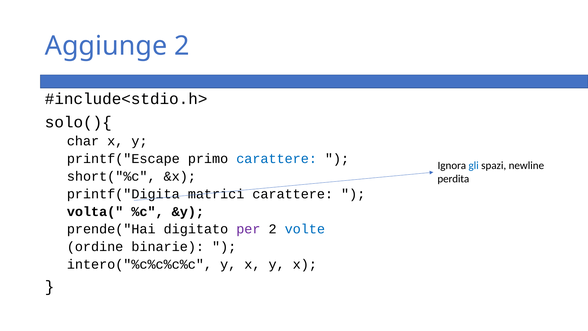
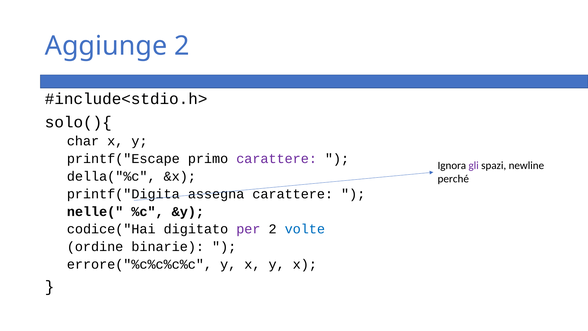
carattere colour: blue -> purple (277, 159)
gli colour: blue -> purple (474, 165)
short("%c: short("%c -> della("%c (111, 176)
perdita: perdita -> perché (453, 179)
matrici: matrici -> assegna (216, 194)
volta(: volta( -> nelle( (95, 211)
prende("Hai: prende("Hai -> codice("Hai (111, 229)
intero("%c%c%c%c: intero("%c%c%c%c -> errore("%c%c%c%c (139, 264)
